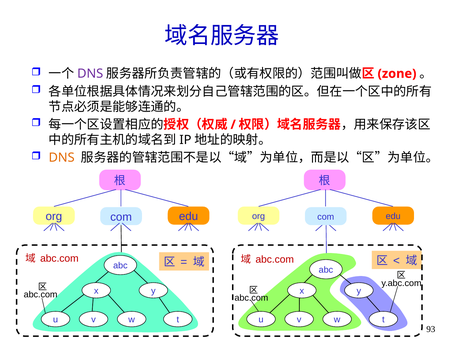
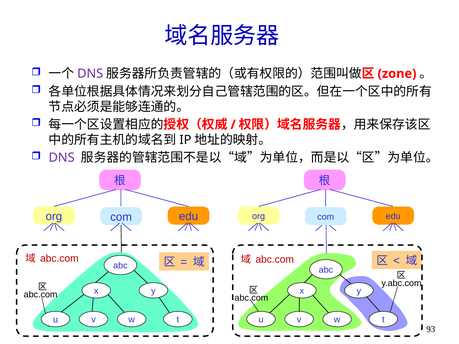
DNS colour: orange -> purple (62, 158)
